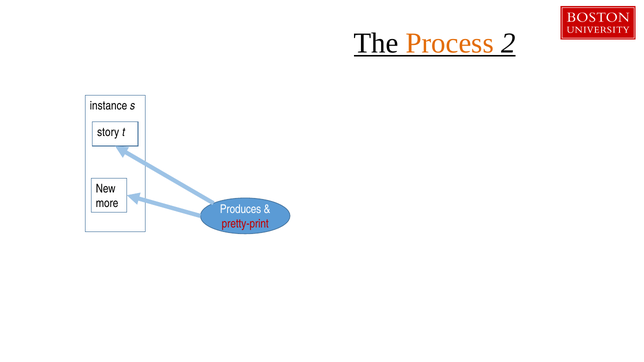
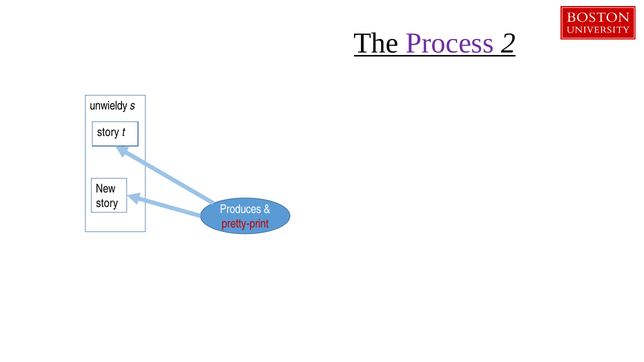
Process colour: orange -> purple (450, 43)
instance: instance -> unwieldy (109, 106)
more: more -> story (107, 203)
